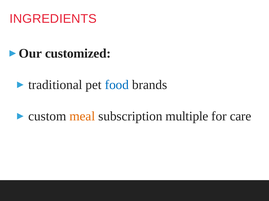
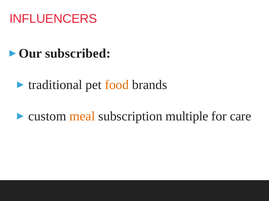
INGREDIENTS: INGREDIENTS -> INFLUENCERS (53, 19)
customized: customized -> subscribed (78, 54)
food colour: blue -> orange (117, 85)
